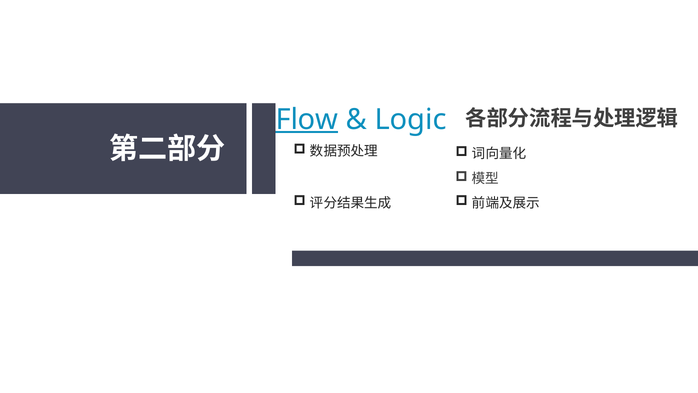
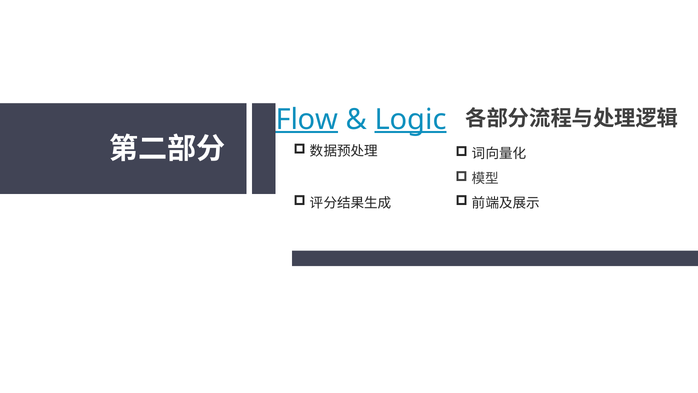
Logic underline: none -> present (411, 119)
